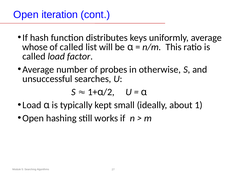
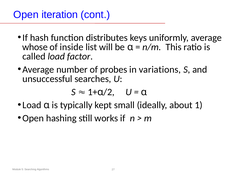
of called: called -> inside (72, 47)
otherwise: otherwise -> variations (160, 69)
